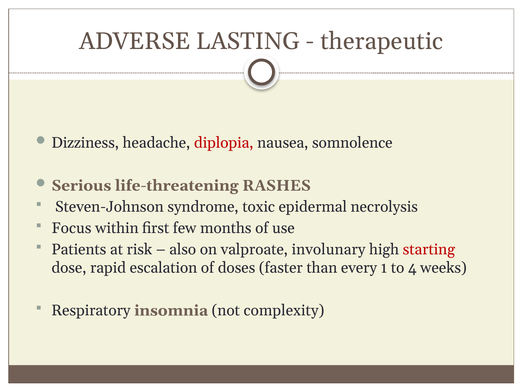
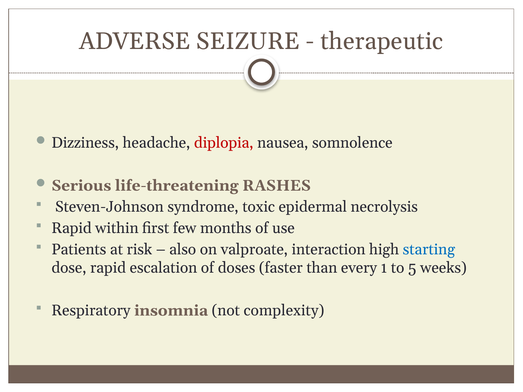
LASTING: LASTING -> SEIZURE (248, 41)
Focus: Focus -> Rapid (72, 228)
involunary: involunary -> interaction (329, 250)
starting colour: red -> blue (429, 250)
4: 4 -> 5 (412, 268)
